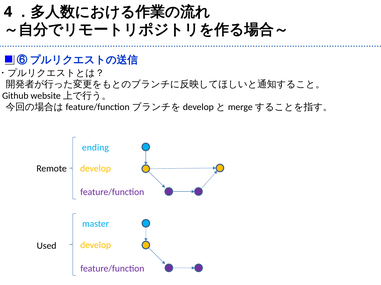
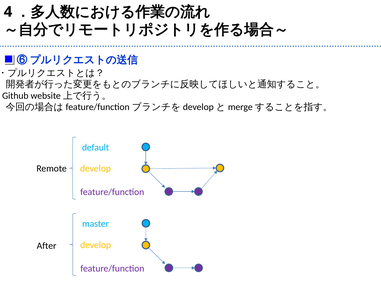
ending: ending -> default (96, 148)
Used: Used -> After (47, 246)
